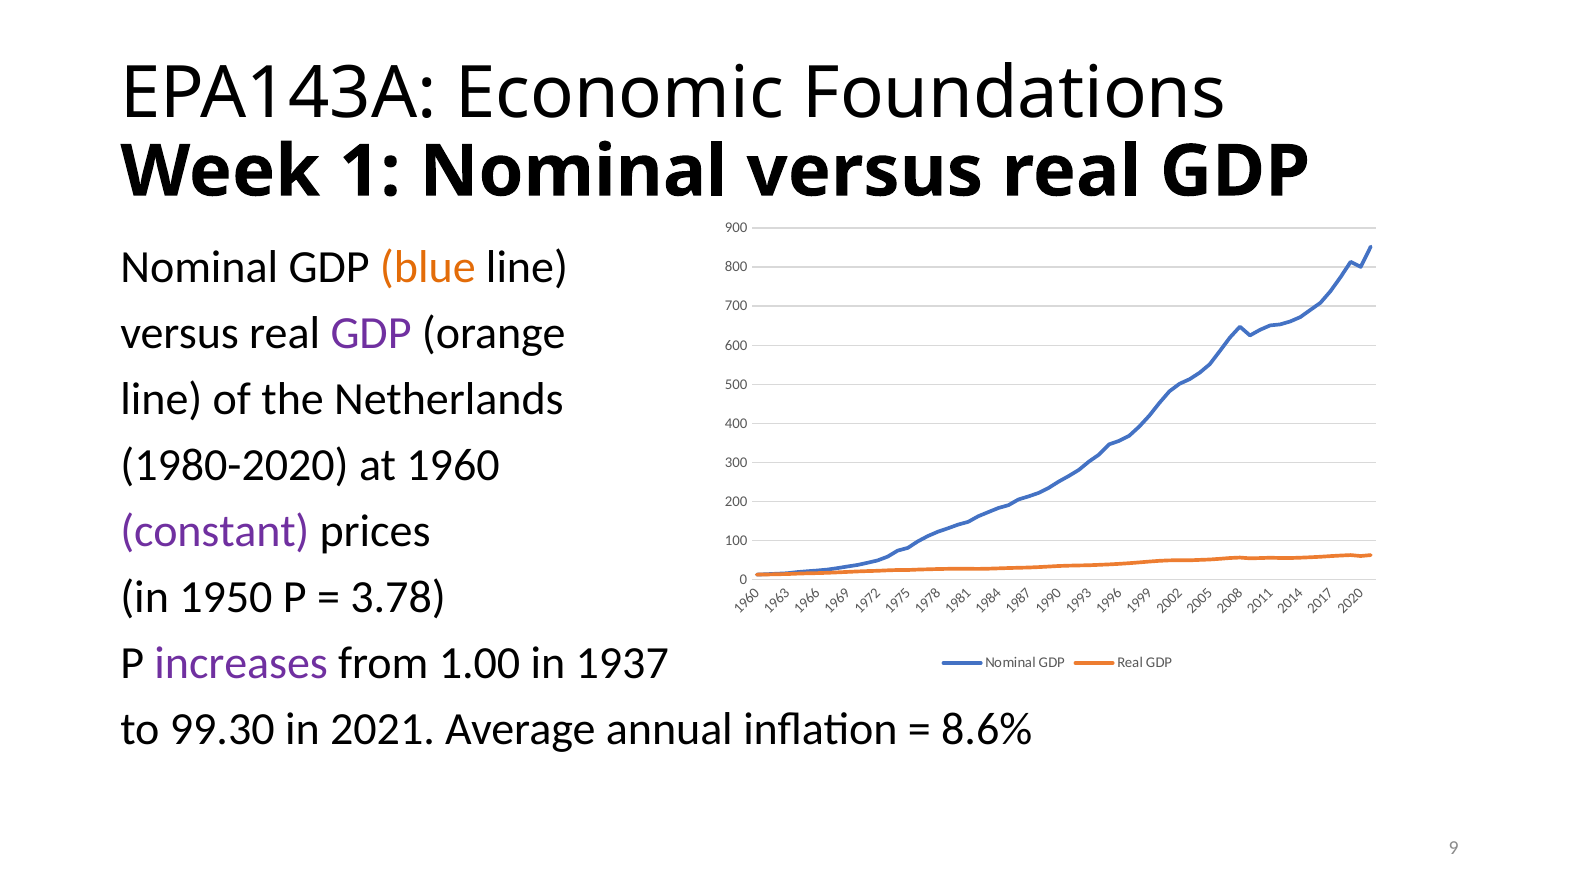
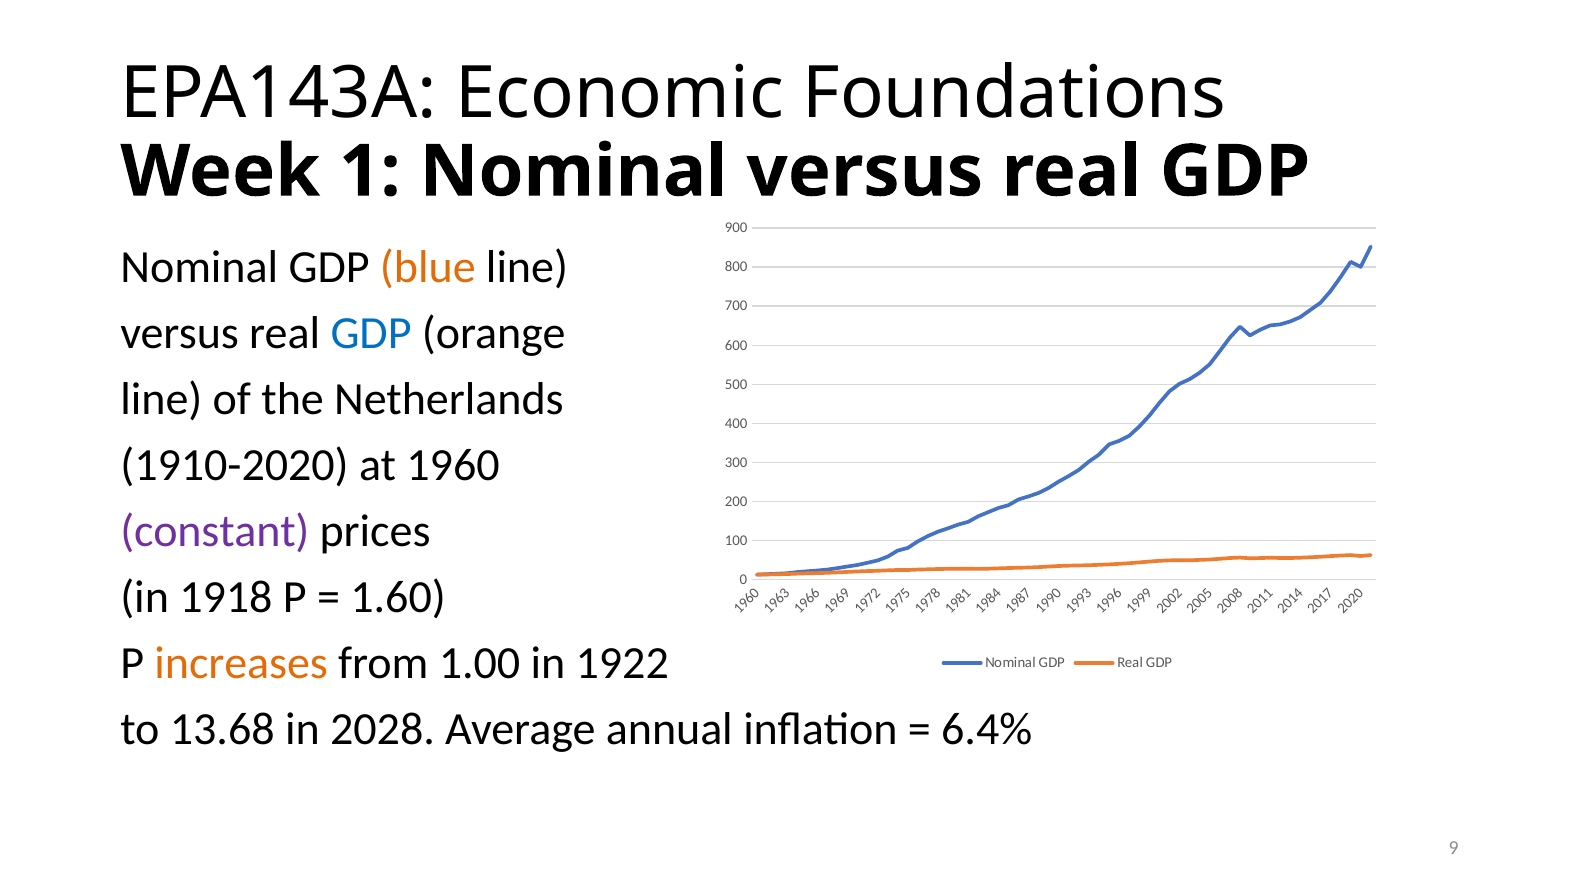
GDP colour: purple -> blue (371, 333)
1980-2020: 1980-2020 -> 1910-2020 (235, 465)
1950: 1950 -> 1918 (226, 597)
3.78: 3.78 -> 1.60 (398, 597)
increases colour: purple -> orange (241, 664)
1937: 1937 -> 1922 (622, 664)
99.30: 99.30 -> 13.68 (222, 730)
2021: 2021 -> 2028 (383, 730)
8.6%: 8.6% -> 6.4% (987, 730)
